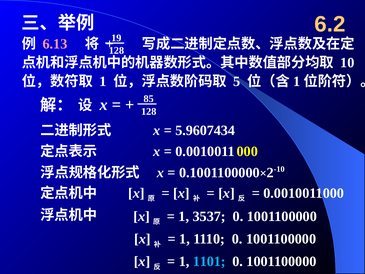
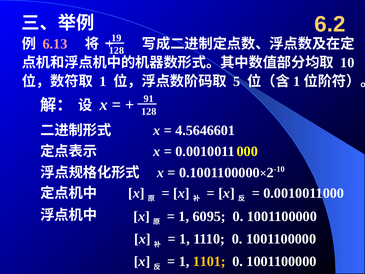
85: 85 -> 91 (149, 99)
5.9607434: 5.9607434 -> 4.5646601 (205, 130)
3537: 3537 -> 6095 (209, 216)
1101 colour: light blue -> yellow (209, 261)
